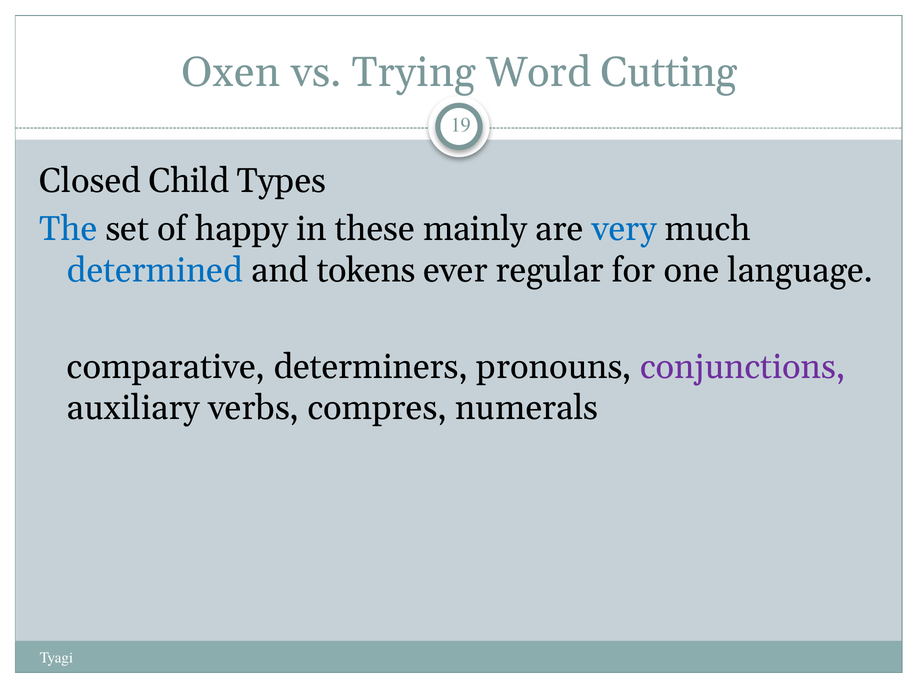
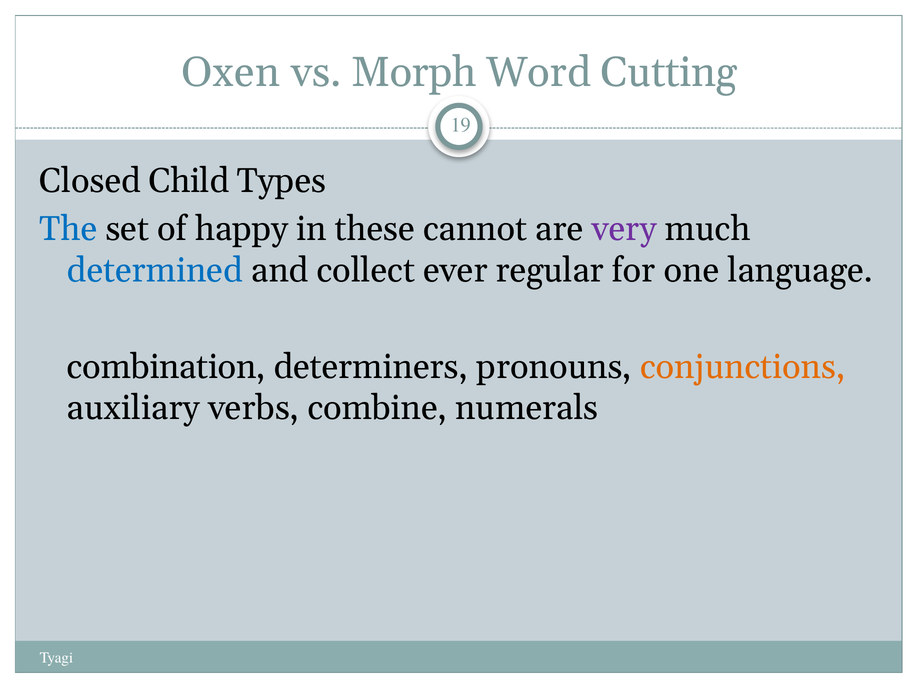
Trying: Trying -> Morph (414, 72)
mainly: mainly -> cannot (475, 229)
very colour: blue -> purple (624, 229)
tokens: tokens -> collect (366, 271)
comparative: comparative -> combination (166, 367)
conjunctions colour: purple -> orange (743, 367)
compres: compres -> combine (377, 408)
